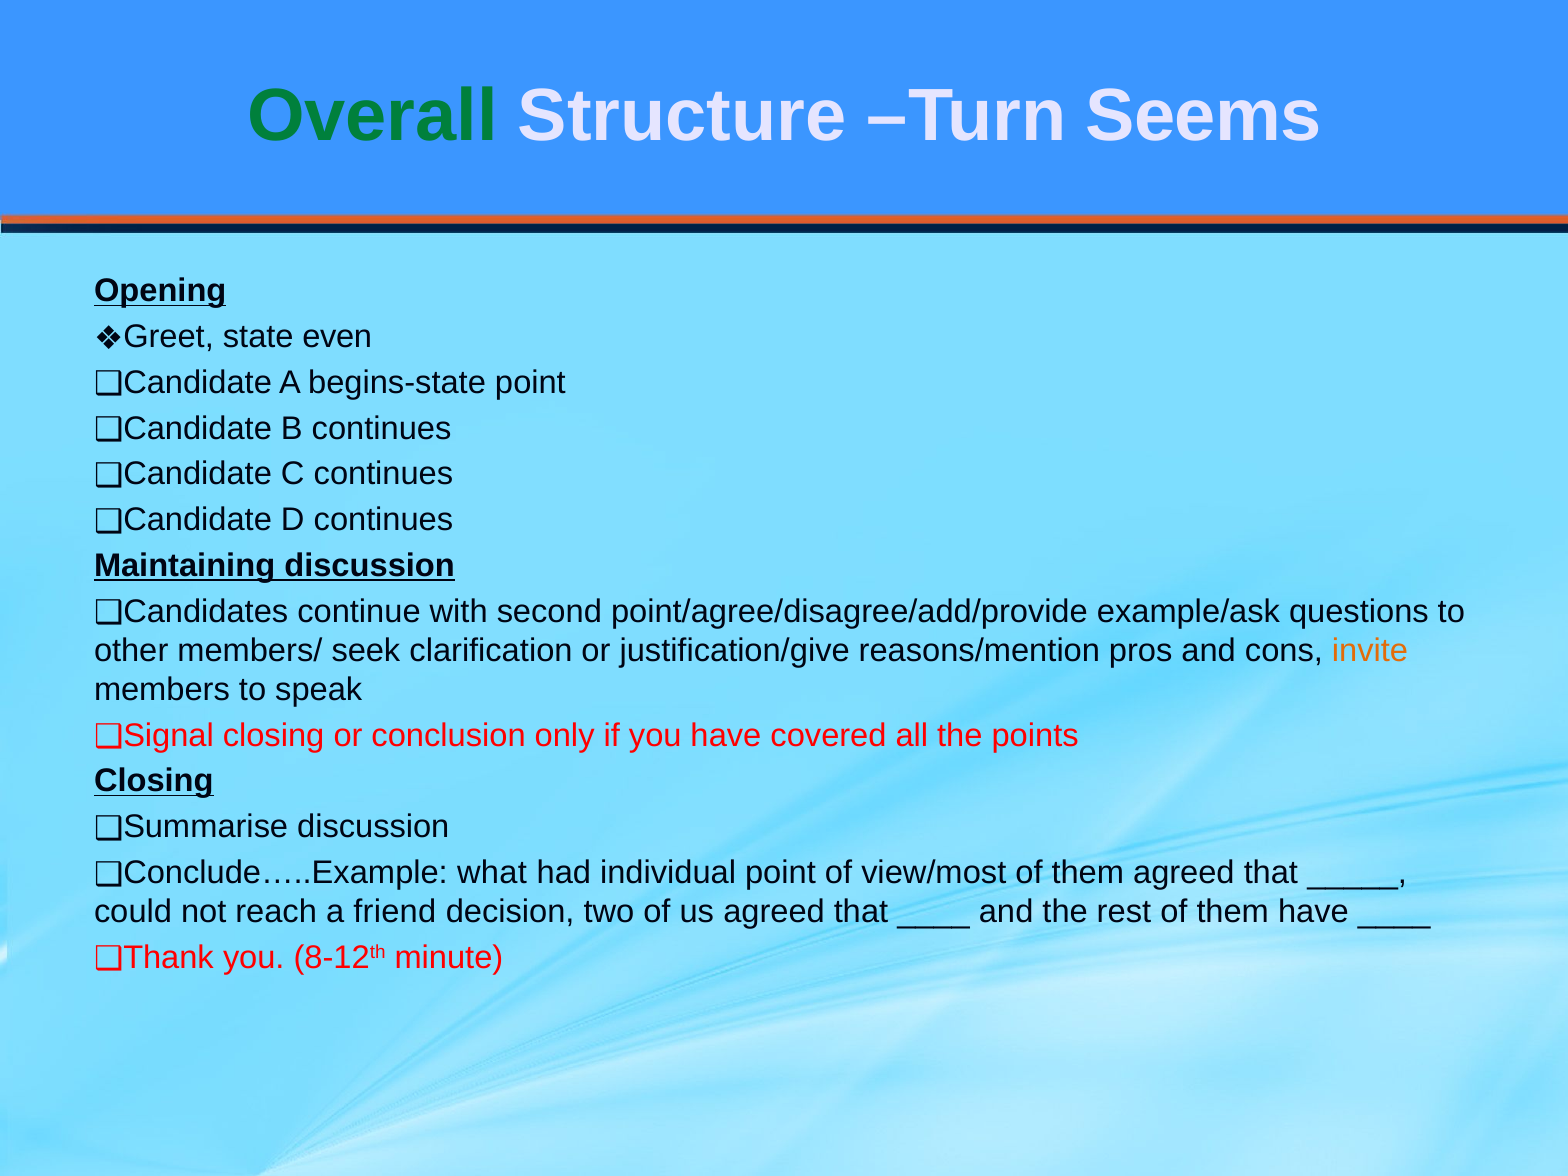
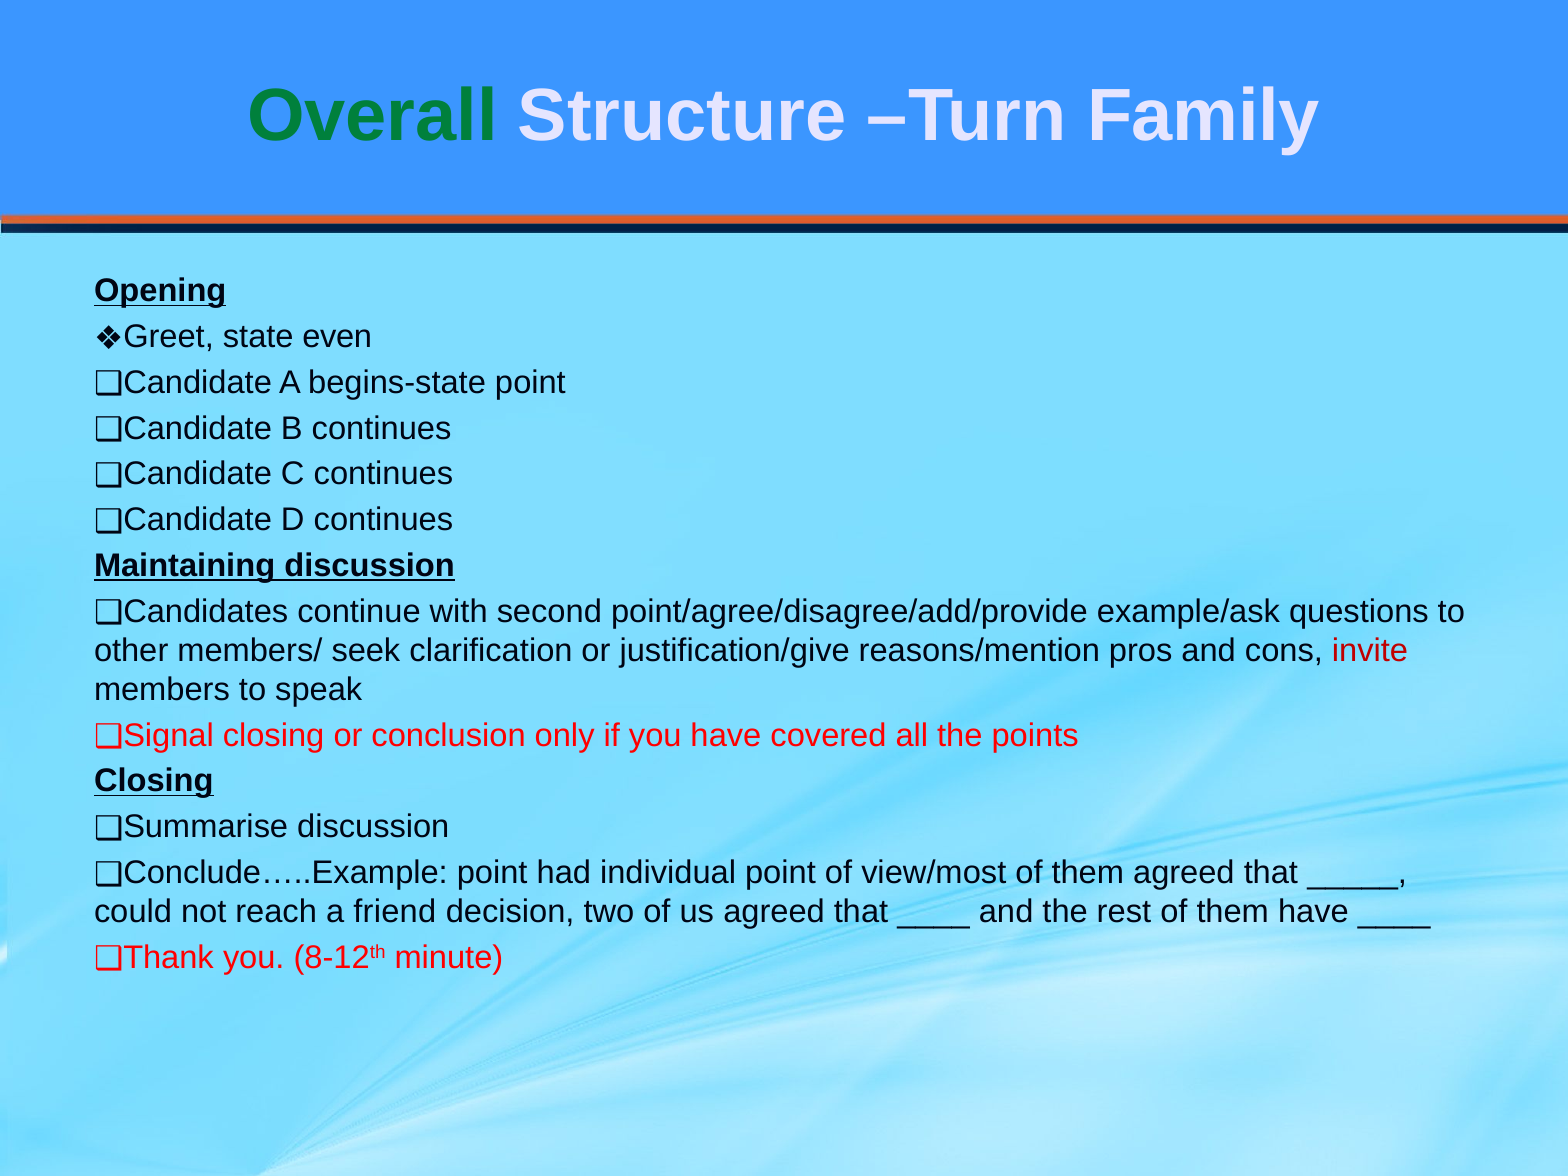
Seems: Seems -> Family (1203, 116)
invite colour: orange -> red (1370, 650)
what: what -> point (492, 873)
